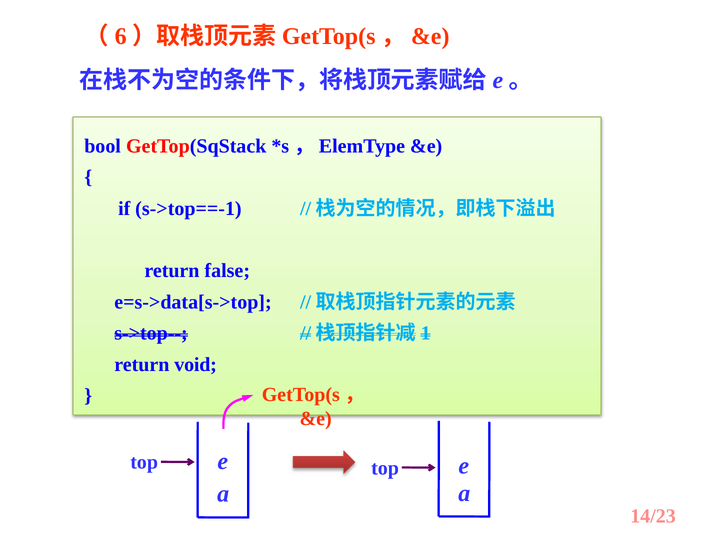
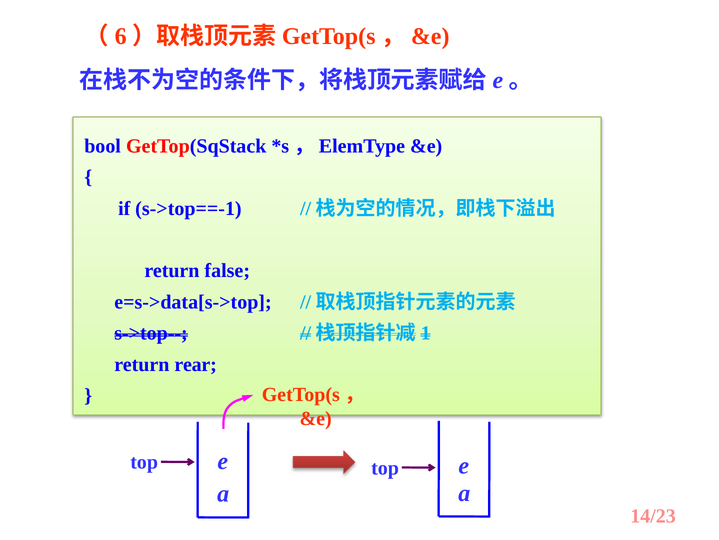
void: void -> rear (196, 364)
